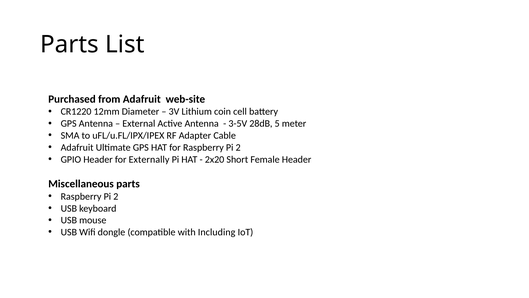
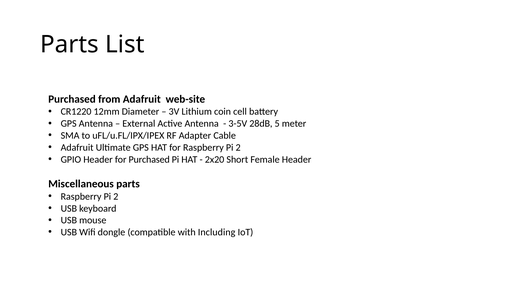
for Externally: Externally -> Purchased (149, 159)
